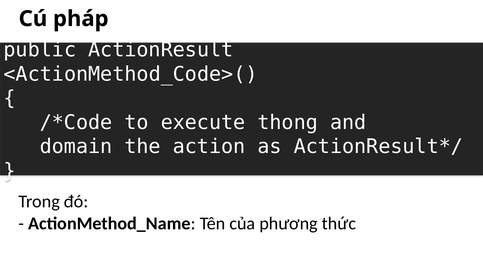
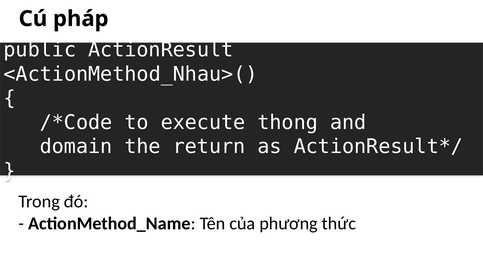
<ActionMethod_Code>(: <ActionMethod_Code>( -> <ActionMethod_Nhau>( (131, 74)
action: action -> return (209, 146)
